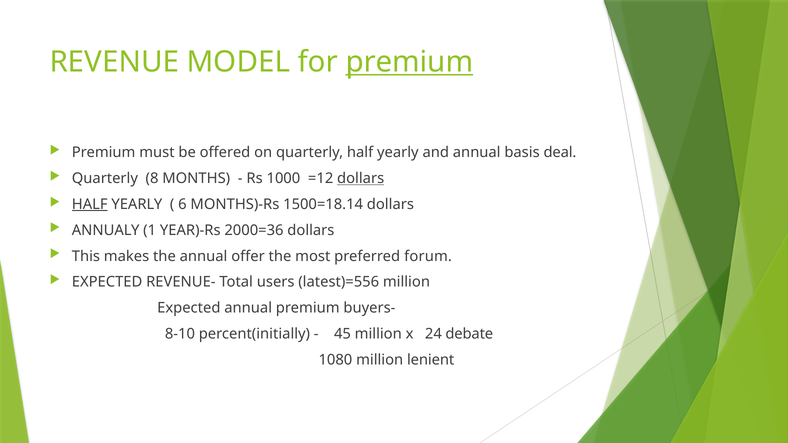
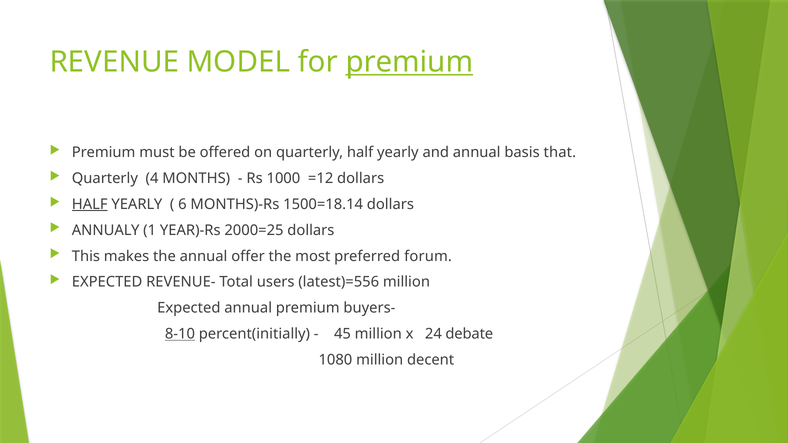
deal: deal -> that (560, 153)
8: 8 -> 4 (152, 178)
dollars underline: present -> none (361, 178)
2000=36: 2000=36 -> 2000=25 (254, 230)
8-10 underline: none -> present (180, 334)
lenient: lenient -> decent (431, 360)
